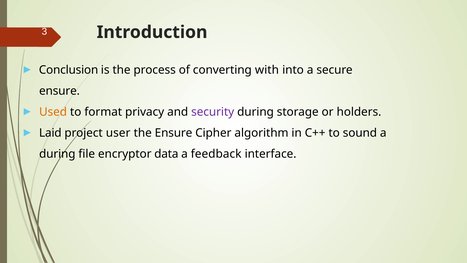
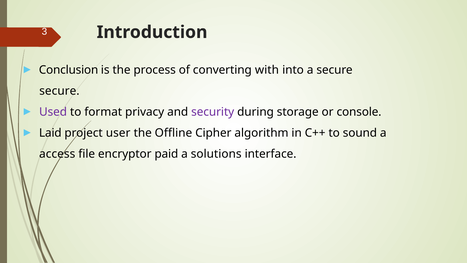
ensure: ensure -> secure (59, 91)
Used colour: orange -> purple (53, 112)
holders: holders -> console (359, 112)
the Ensure: Ensure -> Offline (173, 133)
during: during -> access (57, 154)
data: data -> paid (166, 154)
feedback: feedback -> solutions (216, 154)
